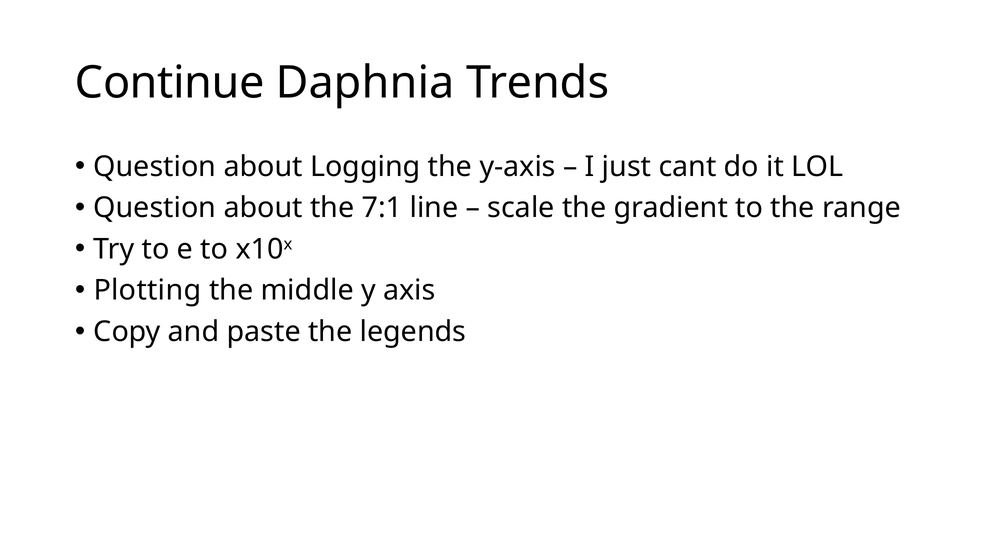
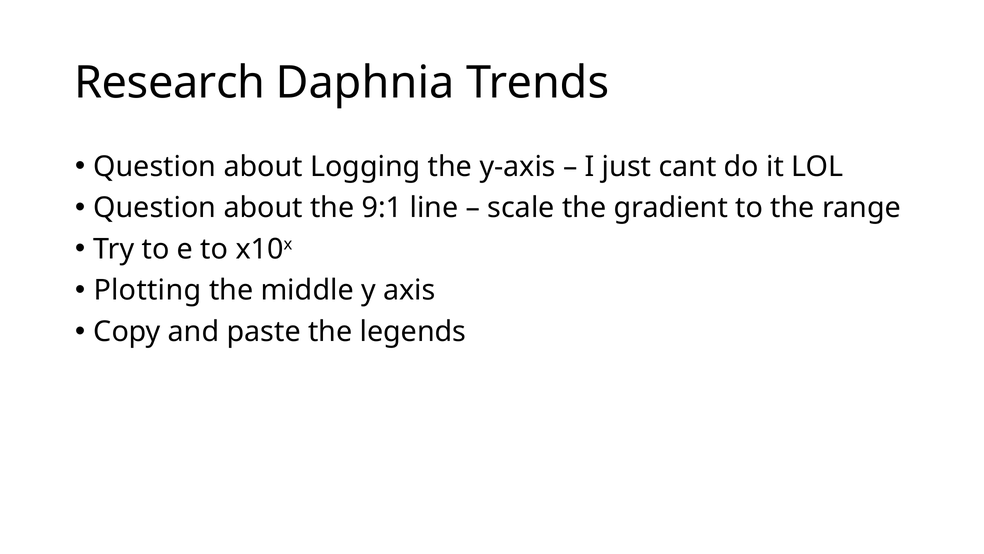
Continue: Continue -> Research (170, 83)
7:1: 7:1 -> 9:1 (382, 208)
